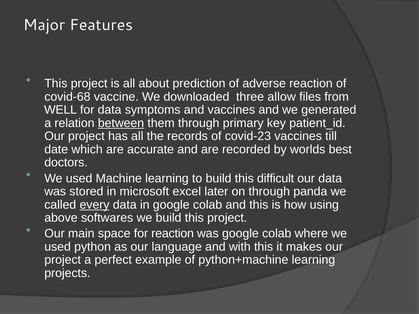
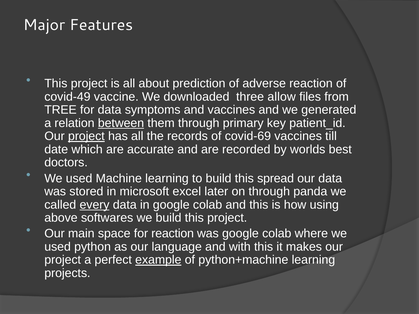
covid-68: covid-68 -> covid-49 (67, 97)
WELL: WELL -> TREE (61, 110)
project underline: none -> present (86, 136)
covid-23: covid-23 -> covid-69 (248, 136)
difficult: difficult -> spread (276, 178)
example underline: none -> present (158, 260)
